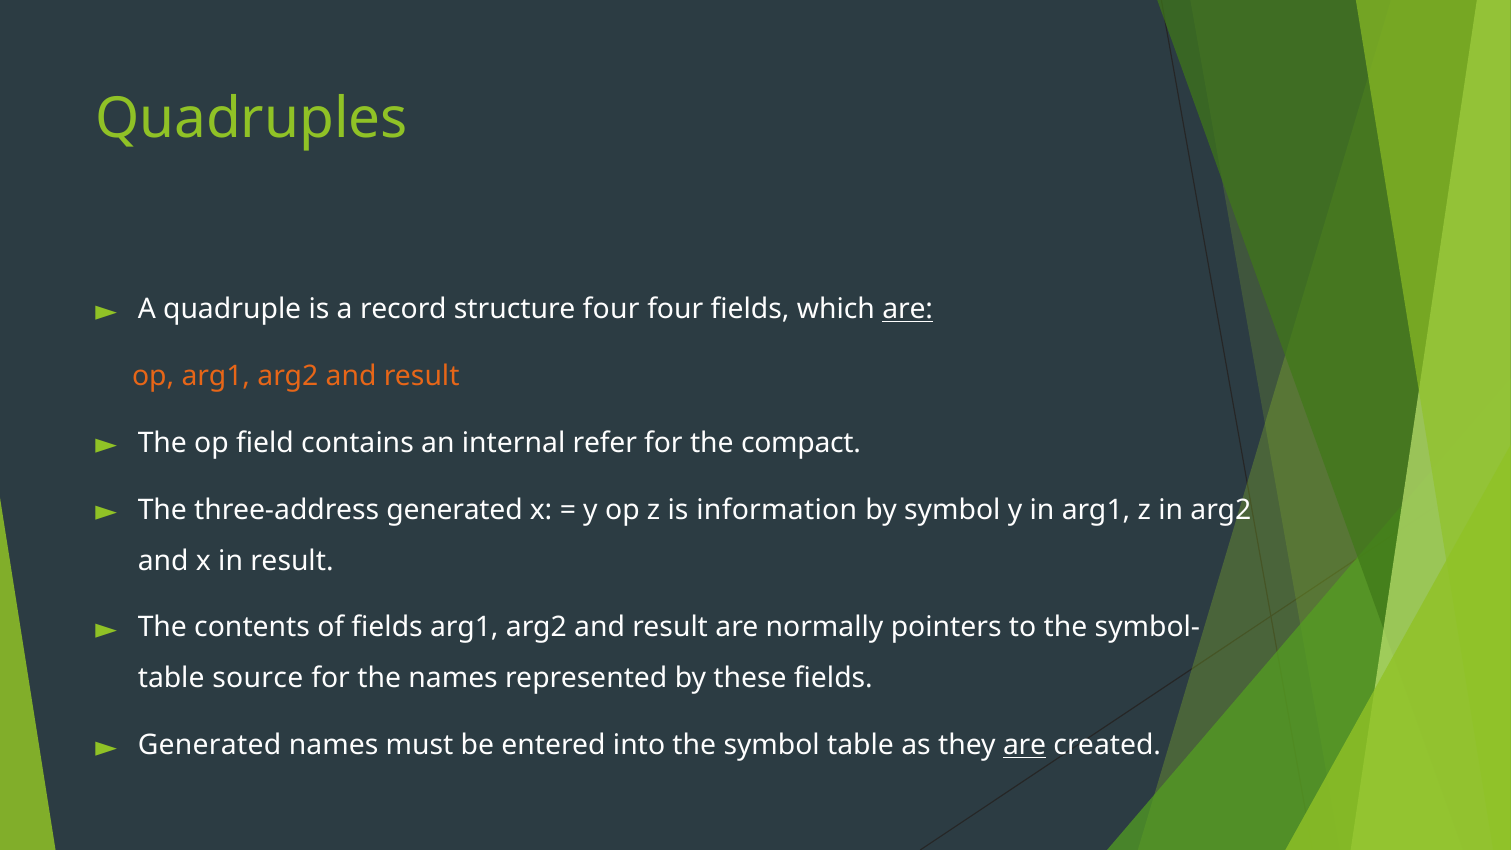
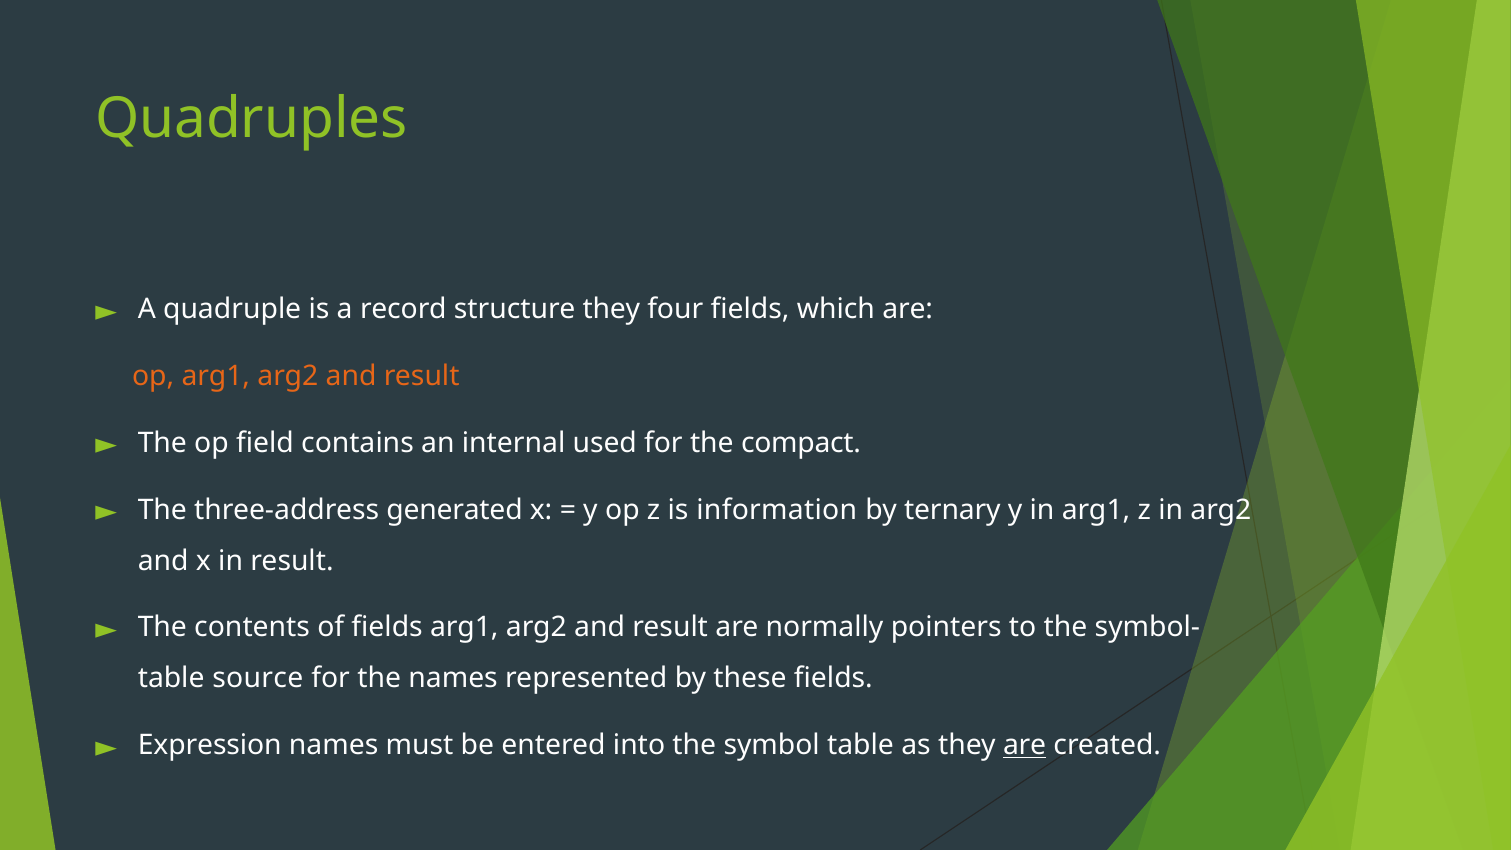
structure four: four -> they (611, 309)
are underline: present -> none (908, 309)
refer: refer -> used (605, 443)
by symbol: symbol -> ternary (952, 510)
Generated: Generated -> Expression (210, 745)
